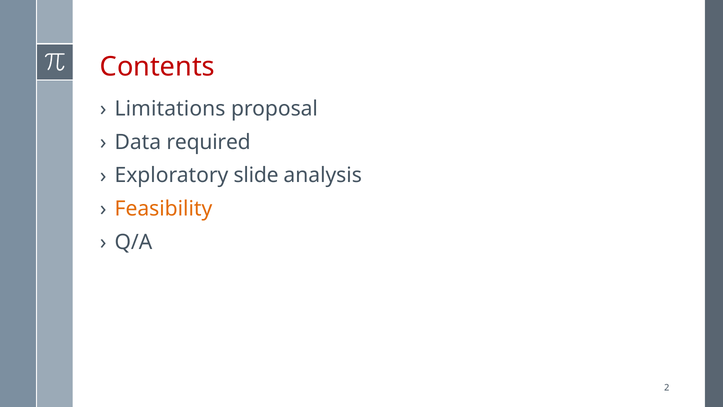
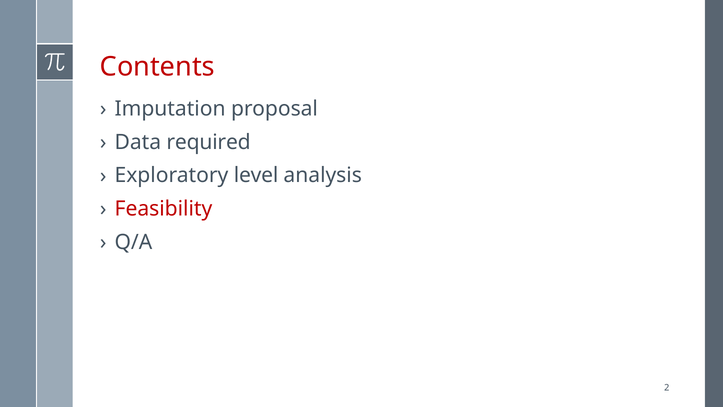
Limitations: Limitations -> Imputation (170, 109)
slide: slide -> level (256, 175)
Feasibility colour: orange -> red (163, 209)
